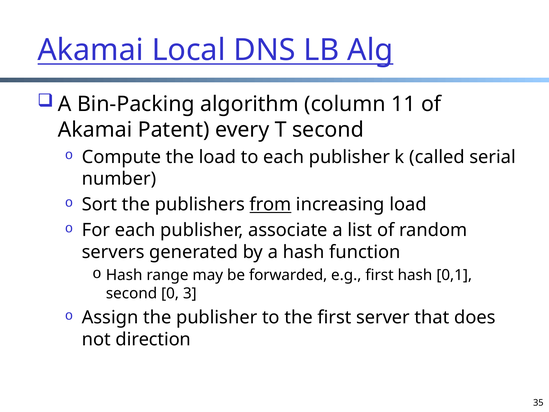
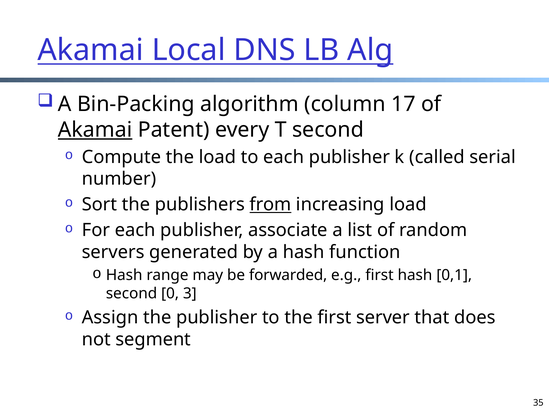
11: 11 -> 17 (403, 104)
Akamai underline: none -> present (95, 130)
direction: direction -> segment (153, 339)
